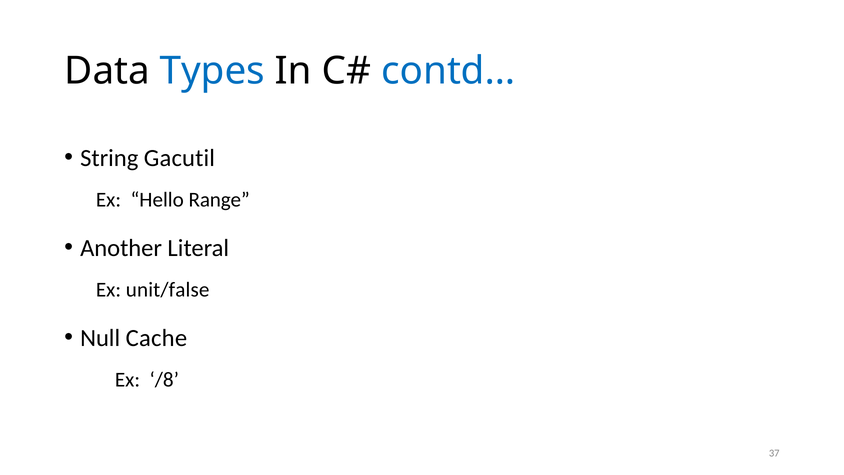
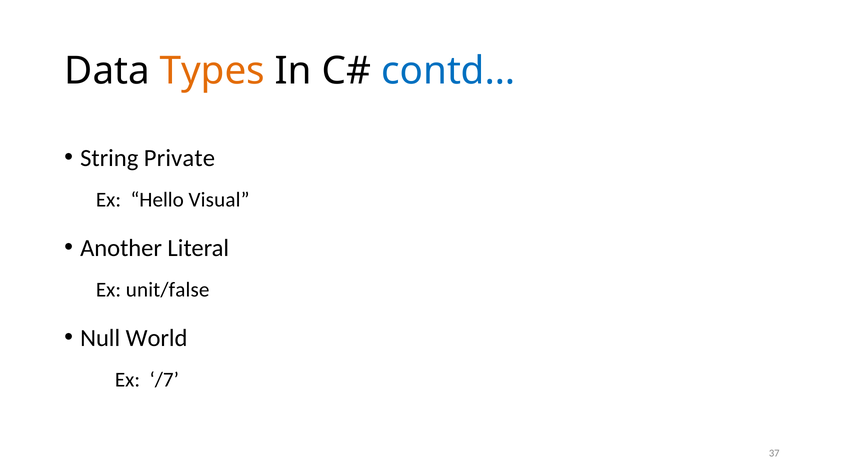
Types colour: blue -> orange (212, 71)
Gacutil: Gacutil -> Private (179, 158)
Range: Range -> Visual (219, 200)
Cache: Cache -> World (157, 338)
/8: /8 -> /7 (164, 380)
